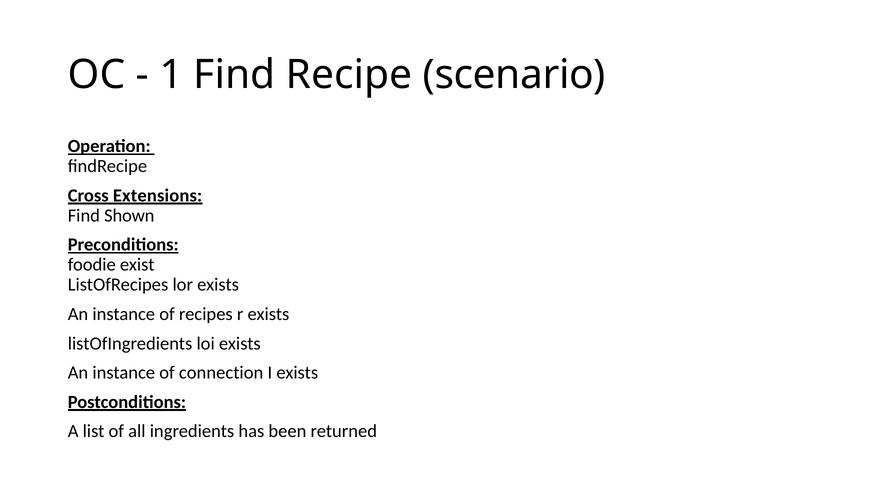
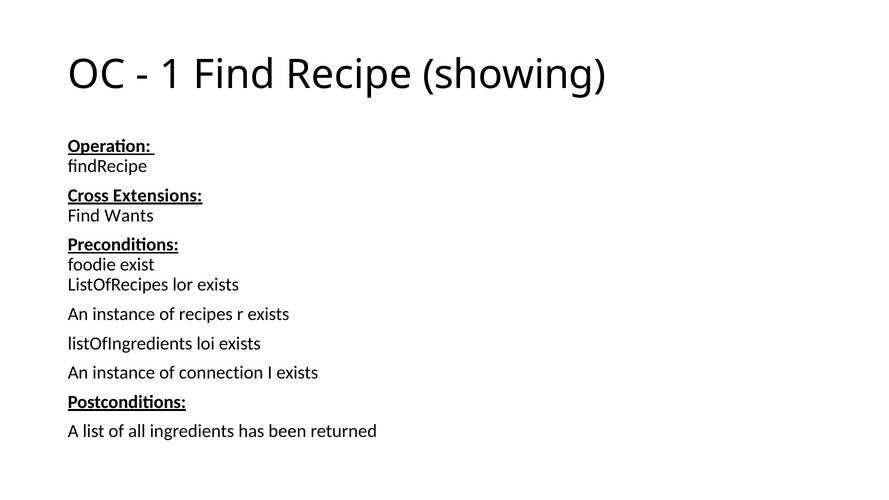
scenario: scenario -> showing (514, 75)
Shown: Shown -> Wants (129, 216)
